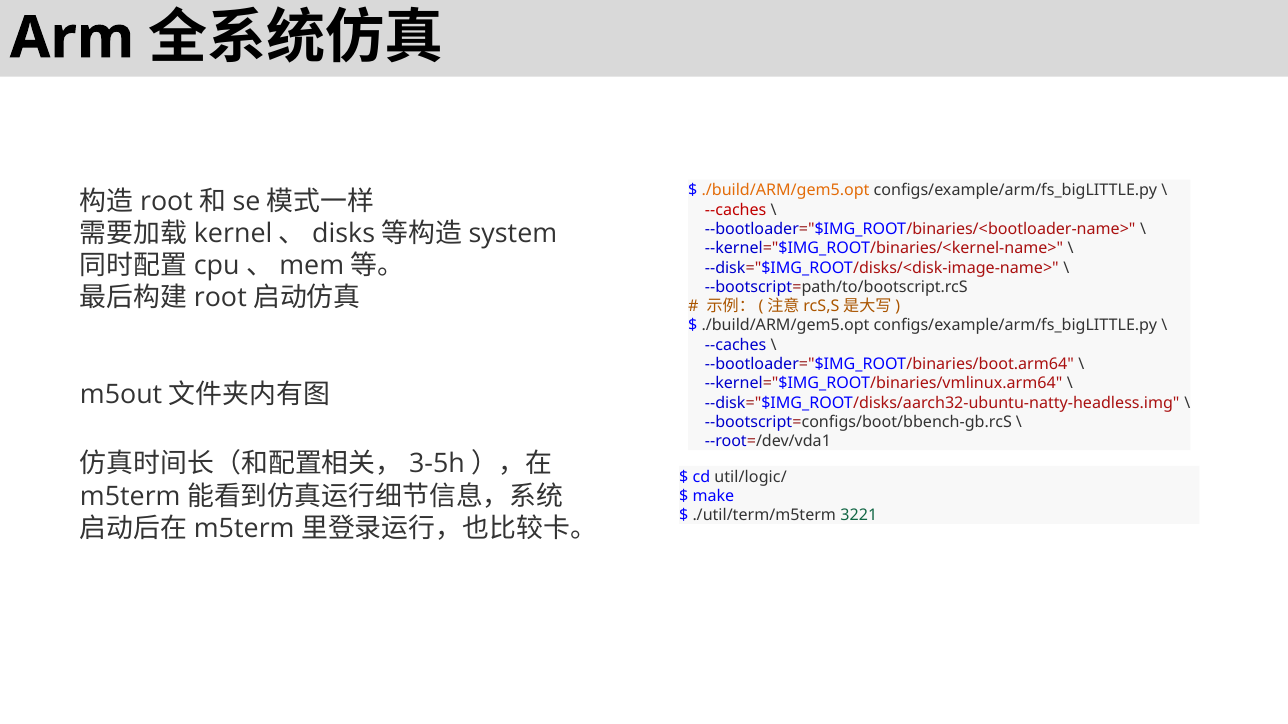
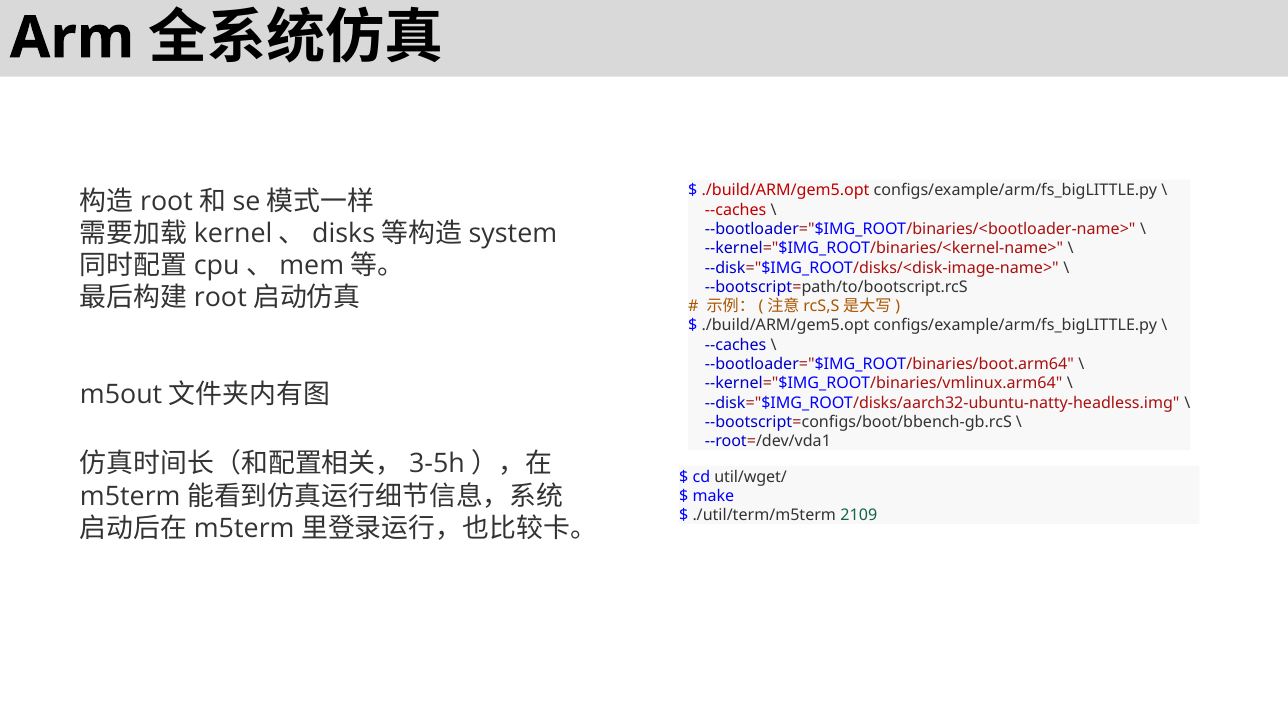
./build/ARM/gem5.opt colour: orange -> red (786, 191)
util/logic/: util/logic/ -> util/wget/ (751, 477)
3221: 3221 -> 2109 (859, 516)
